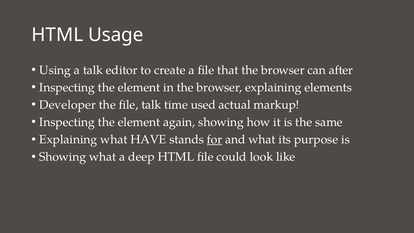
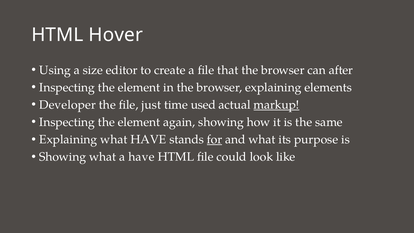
Usage: Usage -> Hover (116, 35)
a talk: talk -> size (93, 70)
file talk: talk -> just (151, 105)
markup underline: none -> present (277, 105)
a deep: deep -> have (141, 157)
